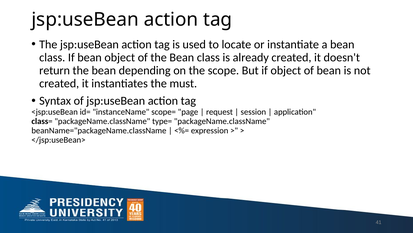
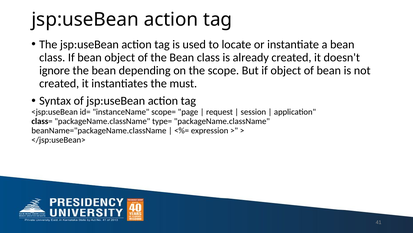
return: return -> ignore (55, 70)
